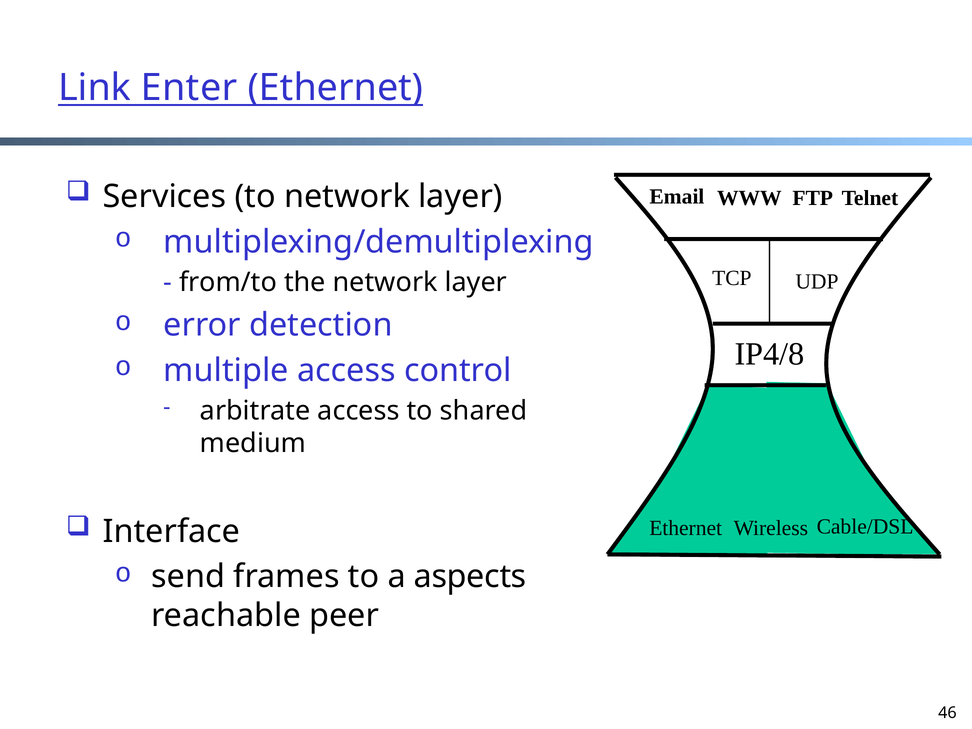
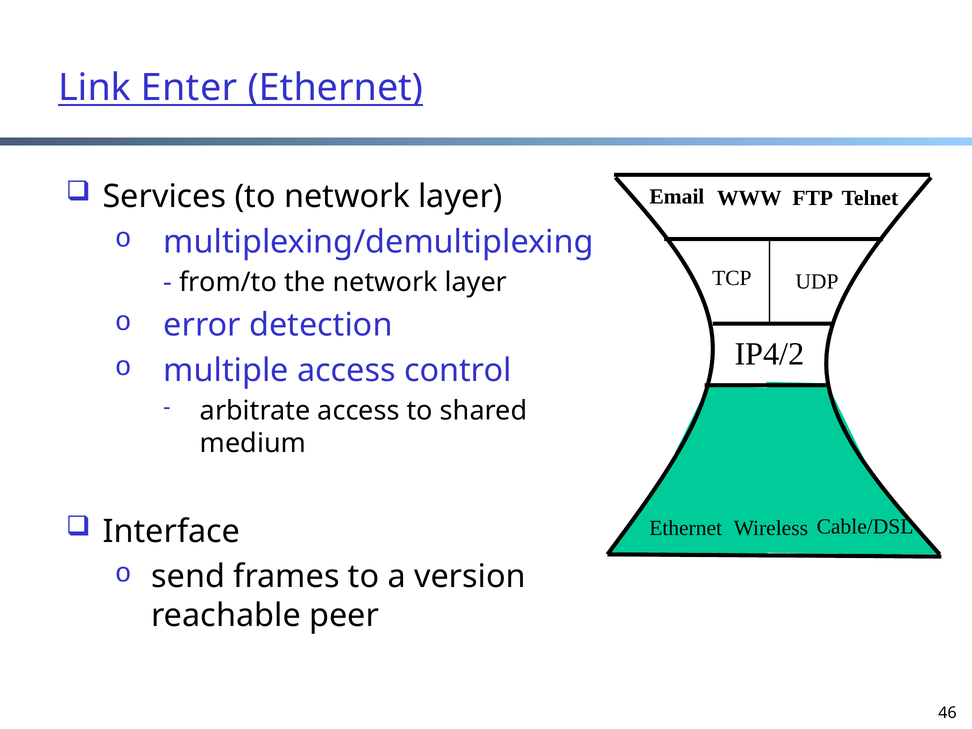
IP4/8: IP4/8 -> IP4/2 (770, 354)
aspects: aspects -> version (470, 577)
